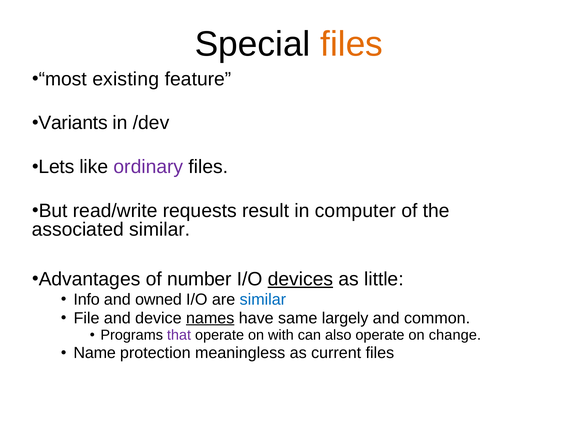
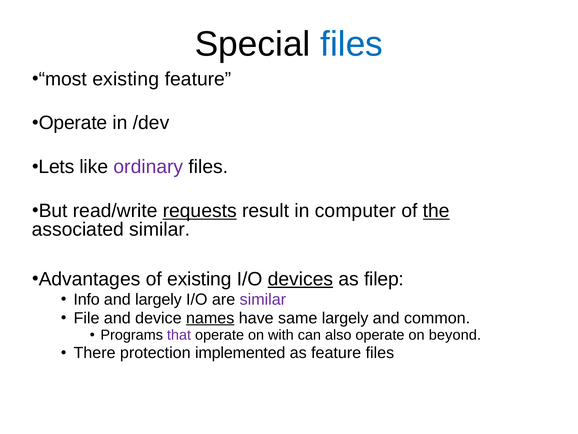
files colour: orange -> blue (352, 44)
Variants: Variants -> Operate (73, 123)
requests underline: none -> present (200, 211)
the underline: none -> present (436, 211)
of number: number -> existing (199, 279)
little: little -> filep (384, 279)
and owned: owned -> largely (158, 299)
similar colour: blue -> purple (263, 299)
change: change -> beyond (455, 335)
Name: Name -> There (95, 353)
meaningless: meaningless -> implemented (240, 353)
as current: current -> feature (336, 353)
